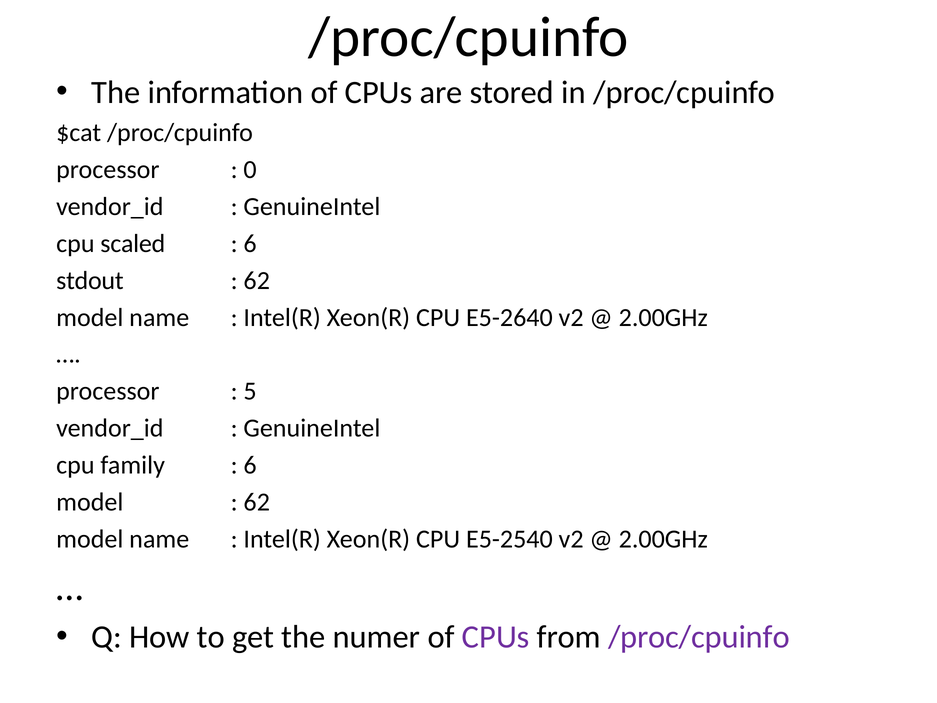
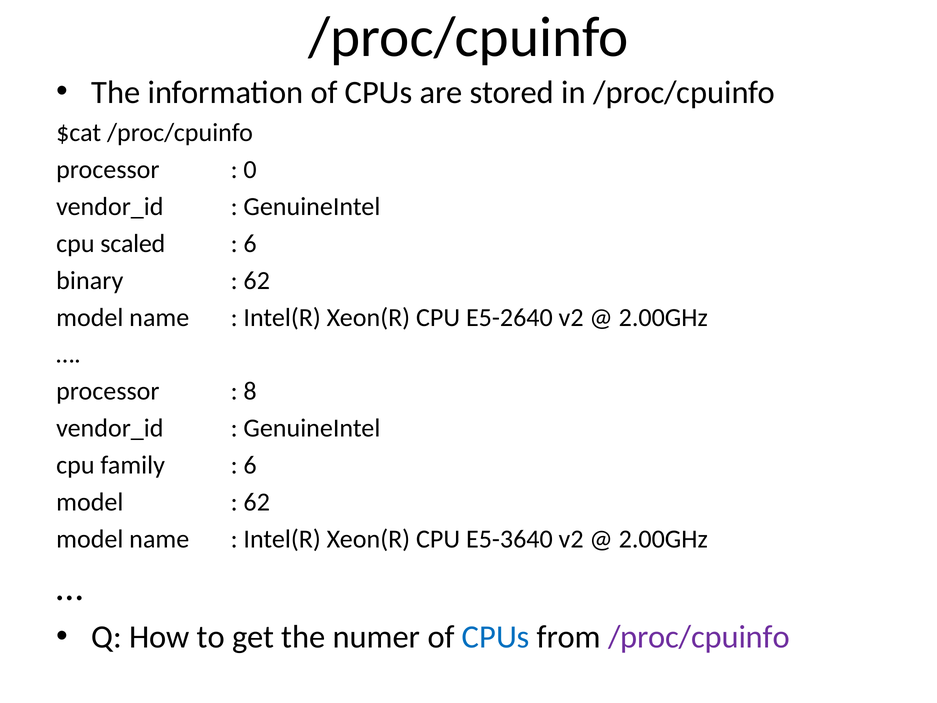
stdout: stdout -> binary (90, 281)
5: 5 -> 8 (250, 391)
E5-2540: E5-2540 -> E5-3640 (509, 539)
CPUs colour: purple -> blue (496, 637)
